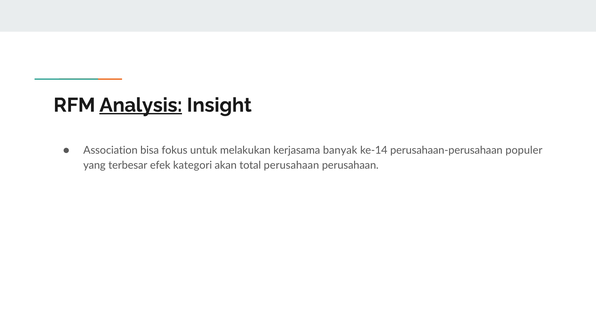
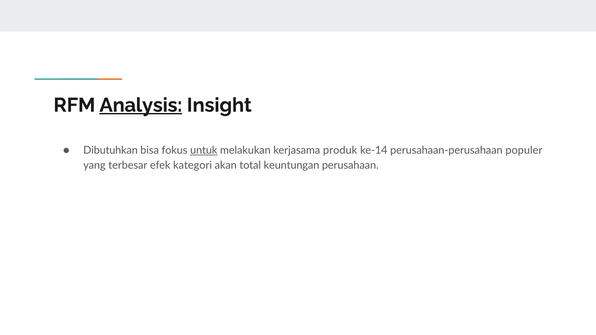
Association: Association -> Dibutuhkan (110, 151)
untuk underline: none -> present (204, 151)
banyak: banyak -> produk (340, 151)
total perusahaan: perusahaan -> keuntungan (292, 165)
